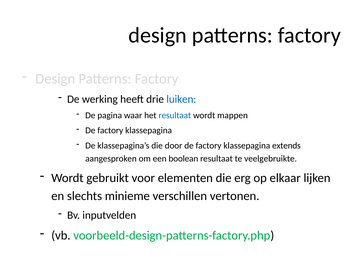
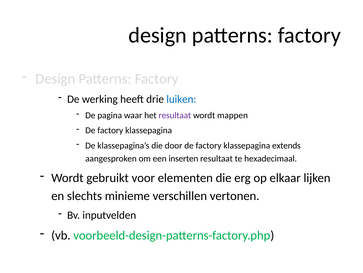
resultaat colour: blue -> purple (175, 115)
boolean: boolean -> inserten (183, 158)
veelgebruikte: veelgebruikte -> hexadecimaal (271, 158)
